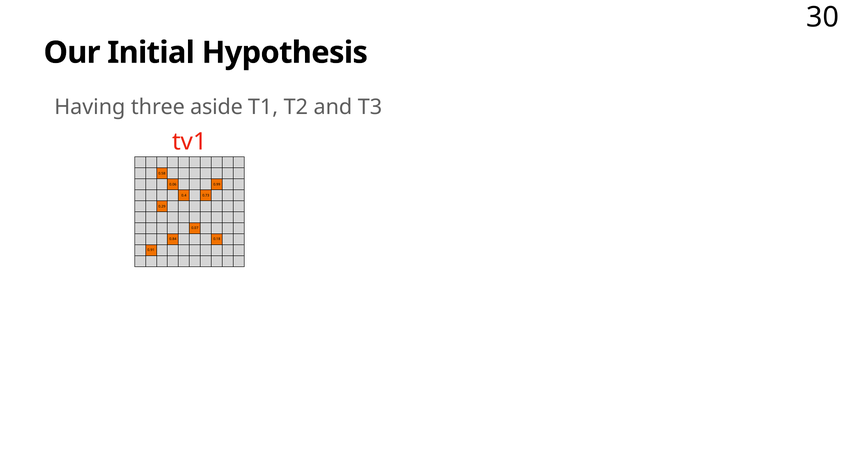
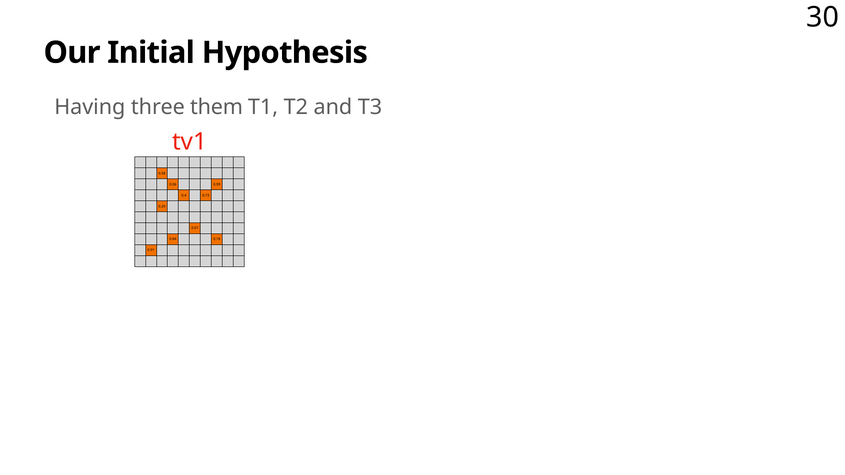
aside: aside -> them (217, 107)
